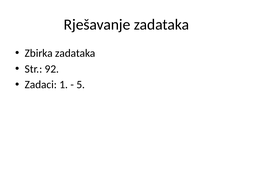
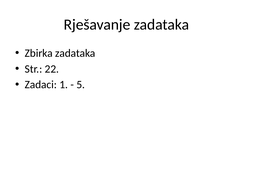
92: 92 -> 22 (52, 69)
